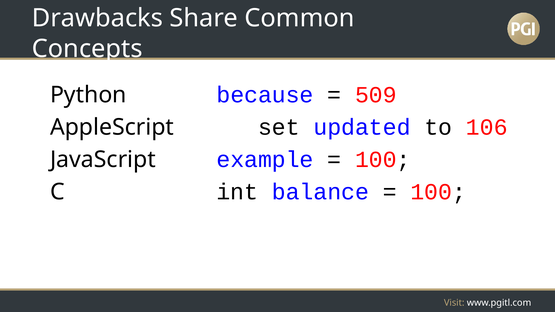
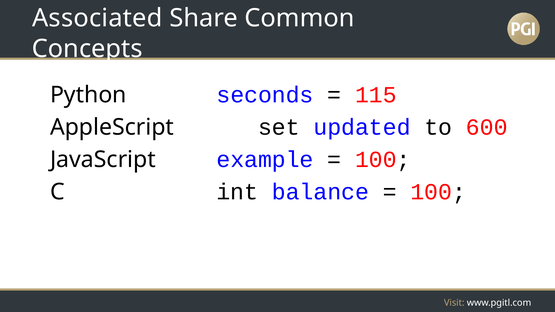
Drawbacks: Drawbacks -> Associated (97, 18)
because: because -> seconds (265, 95)
509: 509 -> 115 (376, 95)
106: 106 -> 600 (487, 127)
